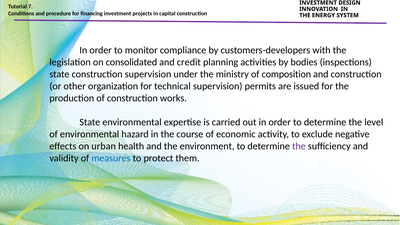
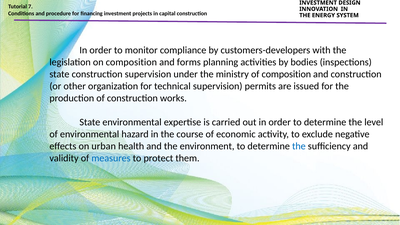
on consolidated: consolidated -> composition (131, 62)
credit: credit -> forms (189, 62)
the colour: purple -> blue (299, 146)
